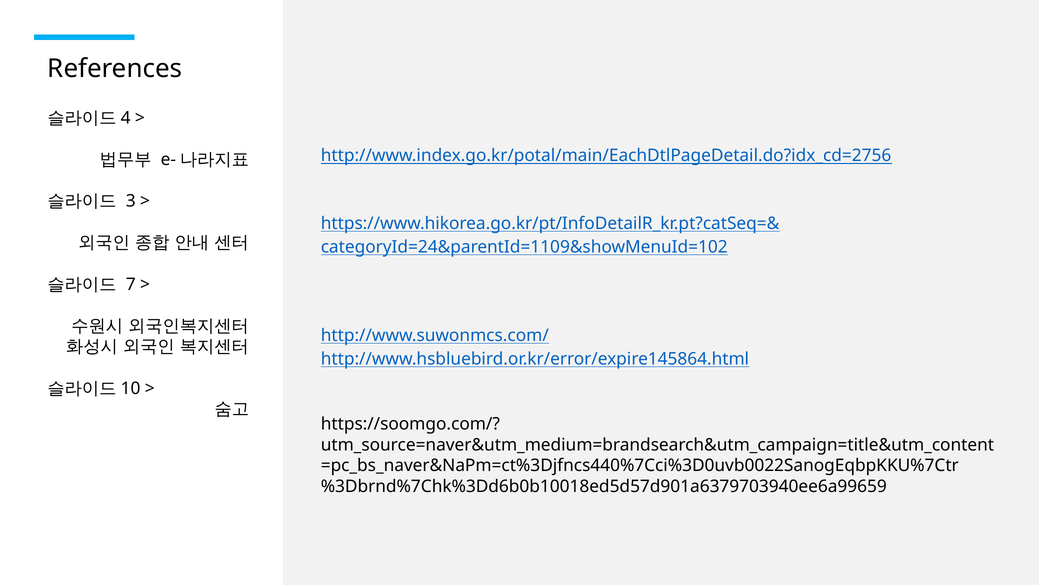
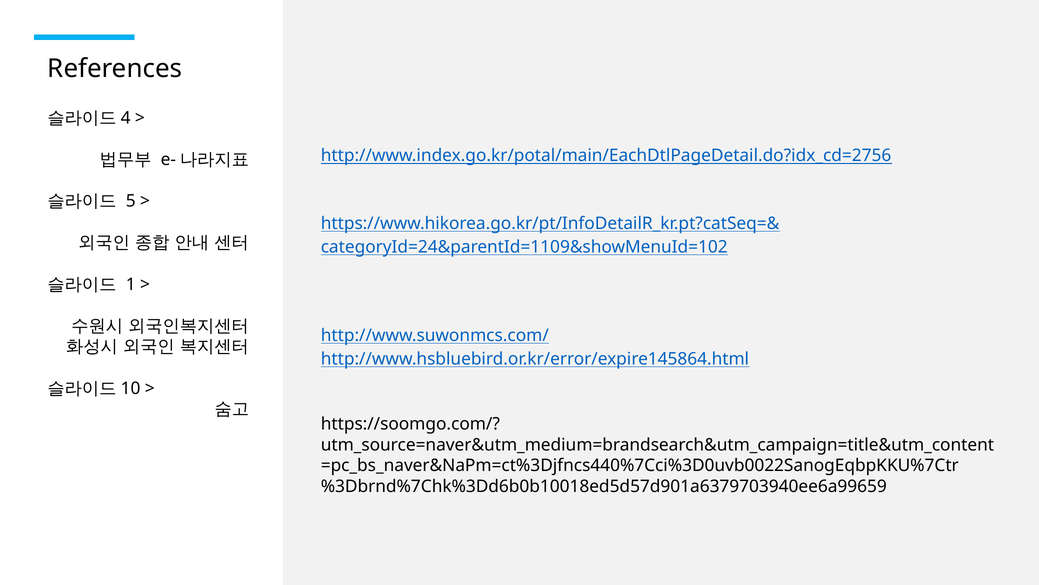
3: 3 -> 5 (131, 201)
7: 7 -> 1 (131, 284)
